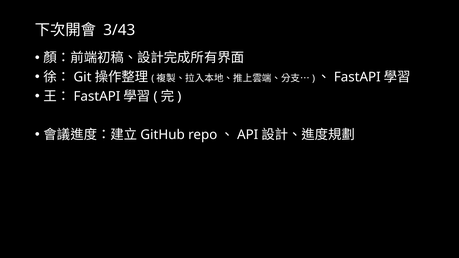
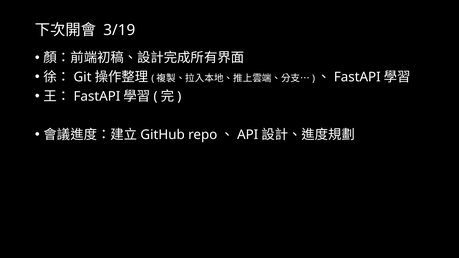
3/43: 3/43 -> 3/19 (119, 30)
